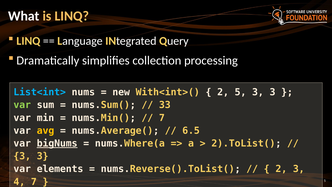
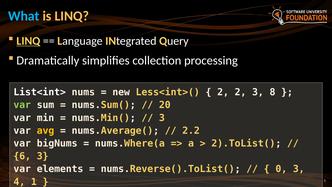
What colour: white -> light blue (24, 16)
LINQ underline: none -> present (28, 41)
List<int> colour: light blue -> white (40, 92)
With<int>(: With<int>( -> Less<int>( (168, 92)
2 5: 5 -> 2 (240, 92)
3: 3 -> 8 (273, 92)
33: 33 -> 20 (165, 105)
7: 7 -> 3 (162, 118)
6.5: 6.5 -> 2.2 (191, 131)
bigNums underline: present -> none (57, 143)
3: 3 -> 6 (22, 156)
2: 2 -> 0 (281, 169)
4 7: 7 -> 1 (34, 182)
